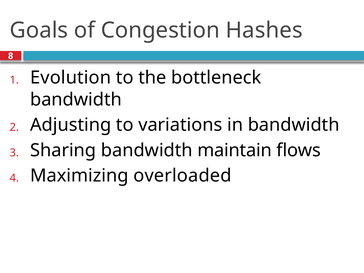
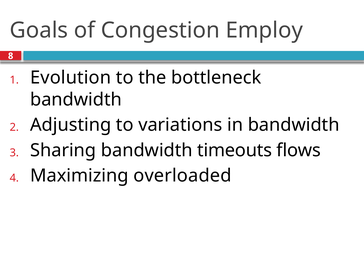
Hashes: Hashes -> Employ (264, 30)
maintain: maintain -> timeouts (235, 150)
